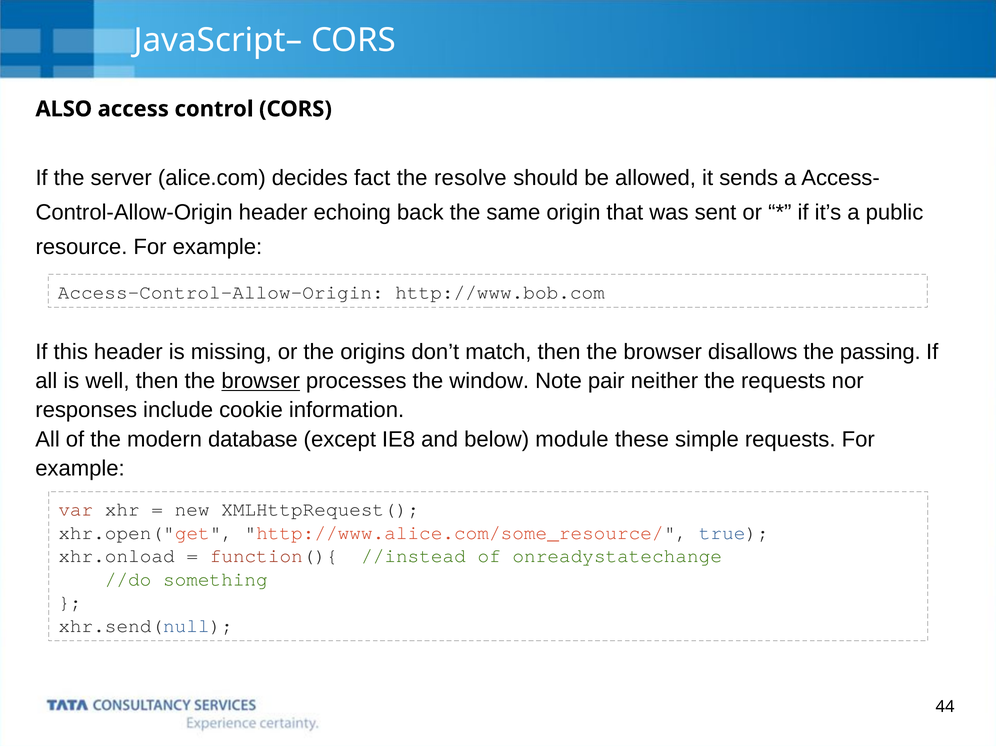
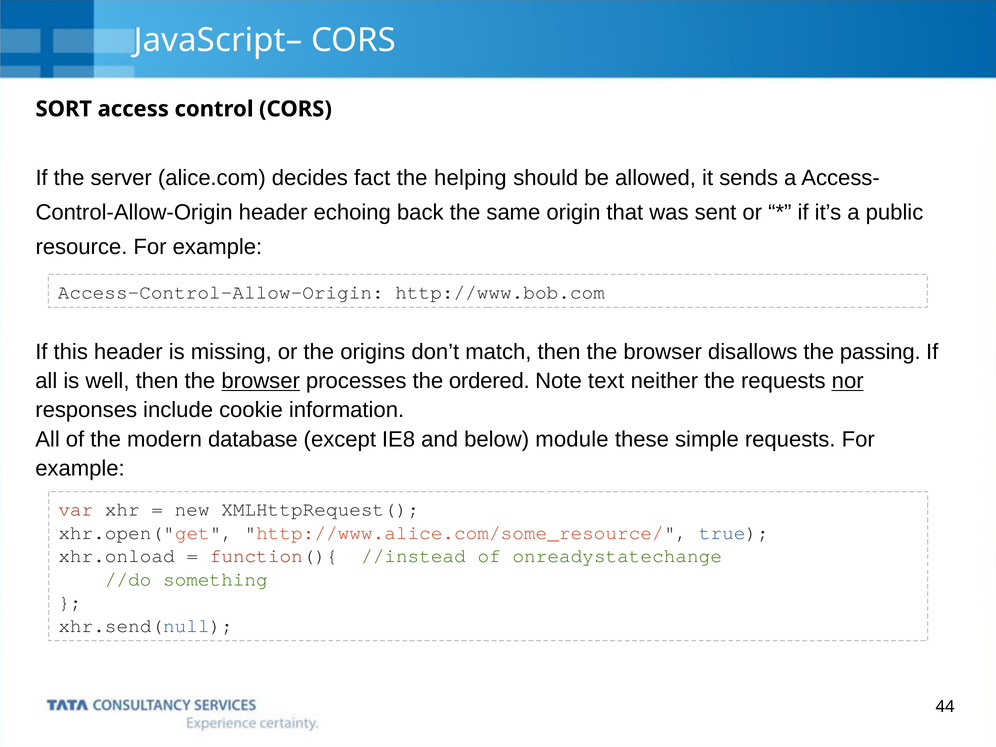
ALSO: ALSO -> SORT (64, 109)
resolve: resolve -> helping (470, 178)
window: window -> ordered (489, 381)
pair: pair -> text (606, 381)
nor underline: none -> present (848, 381)
